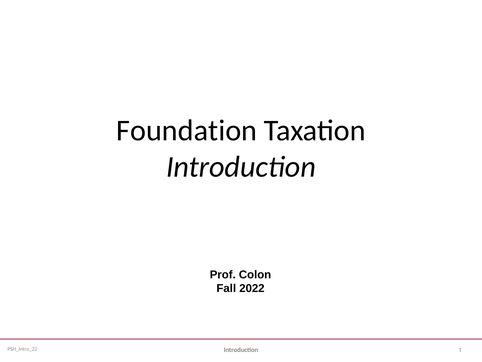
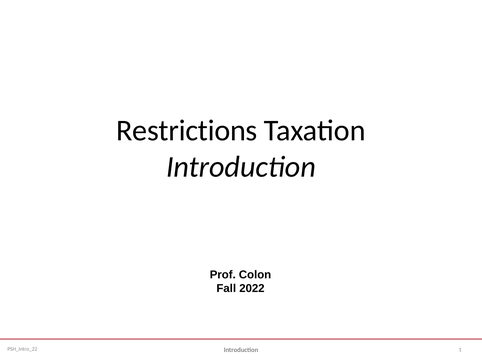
Foundation: Foundation -> Restrictions (187, 130)
